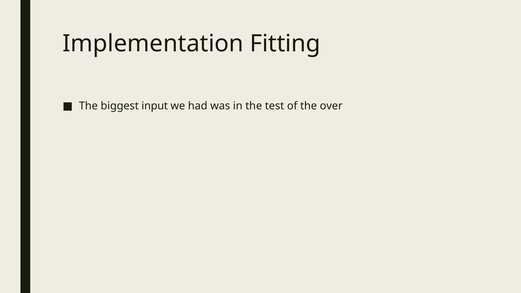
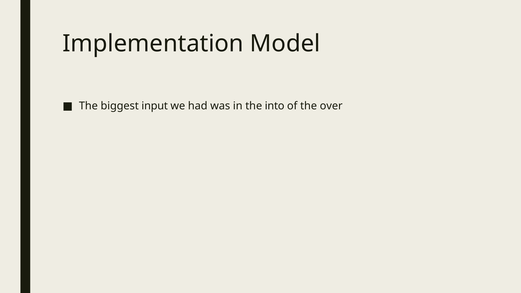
Fitting: Fitting -> Model (285, 44)
test: test -> into (275, 106)
